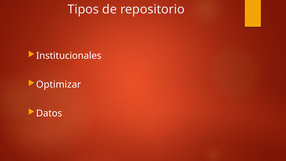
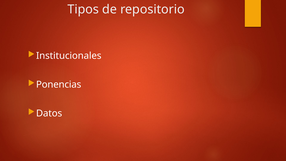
Optimizar: Optimizar -> Ponencias (59, 84)
